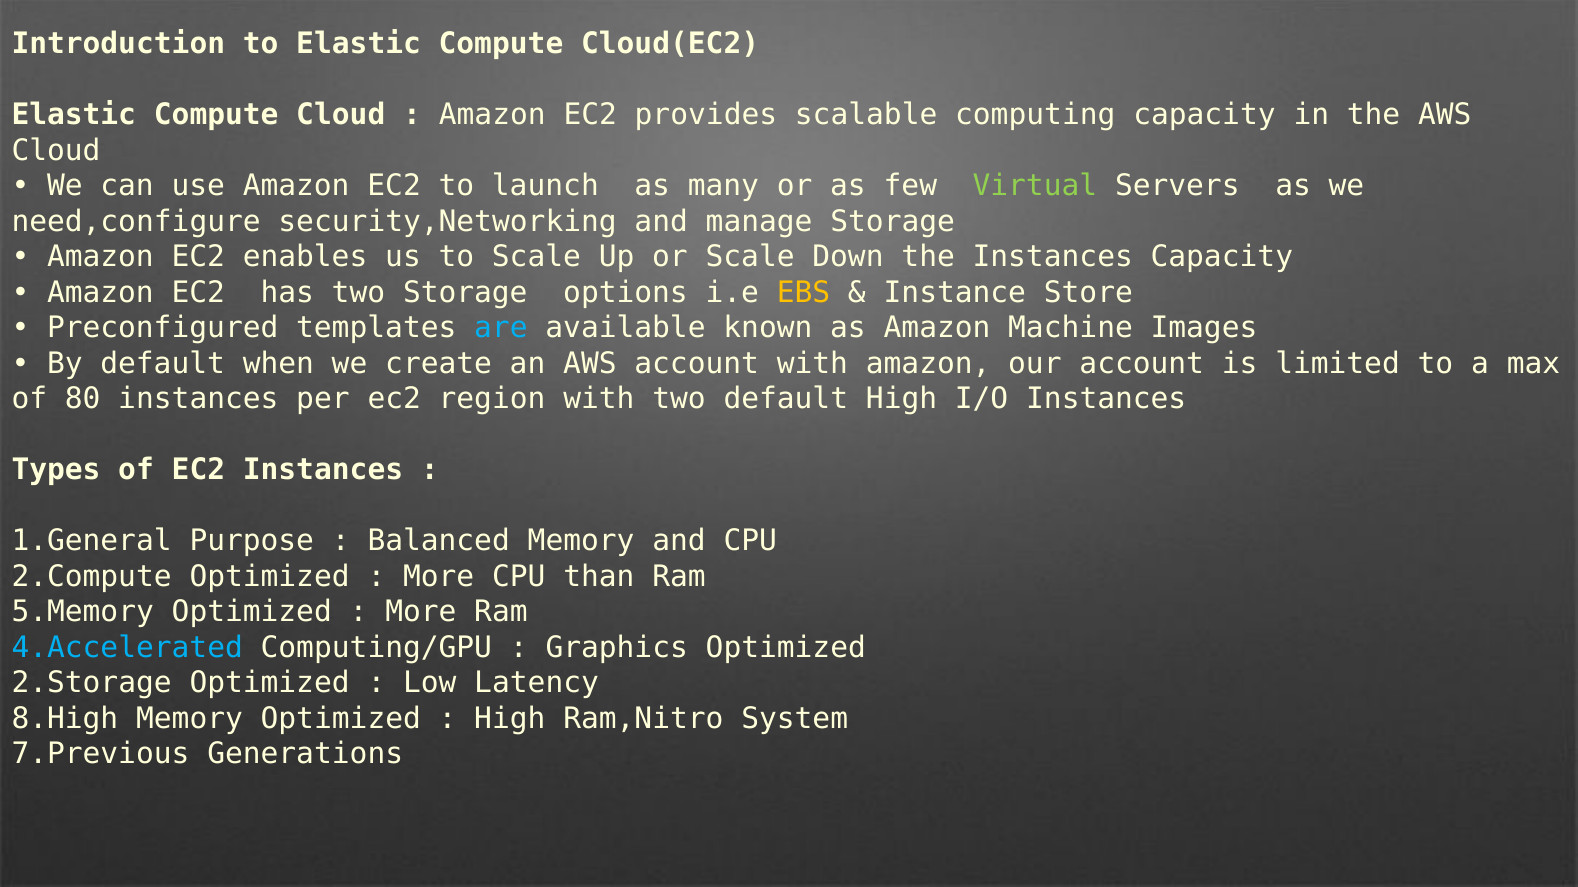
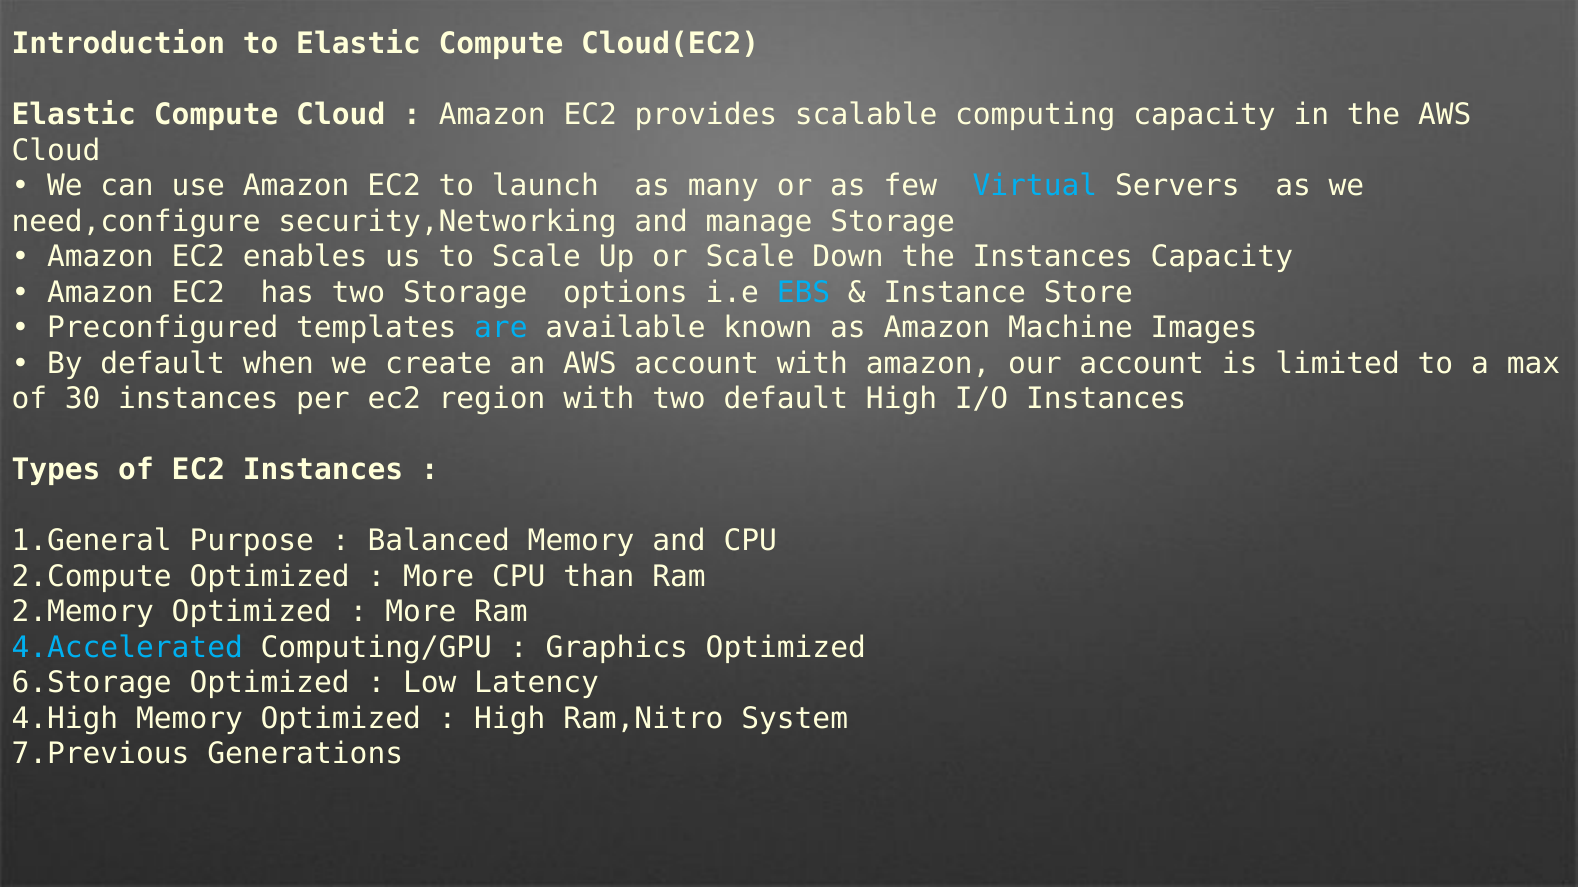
Virtual colour: light green -> light blue (1035, 186)
EBS colour: yellow -> light blue (804, 293)
80: 80 -> 30 (83, 399)
5.Memory: 5.Memory -> 2.Memory (83, 612)
2.Storage: 2.Storage -> 6.Storage (92, 683)
8.High: 8.High -> 4.High (65, 719)
